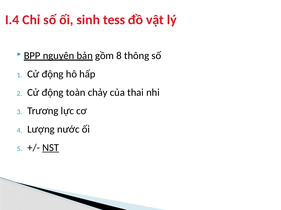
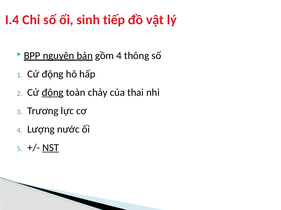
tess: tess -> tiếp (114, 20)
gồm 8: 8 -> 4 (119, 56)
động underline: none -> present (53, 93)
